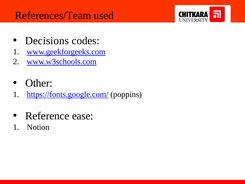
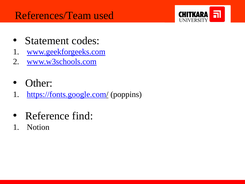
Decisions: Decisions -> Statement (47, 41)
ease: ease -> find (83, 116)
